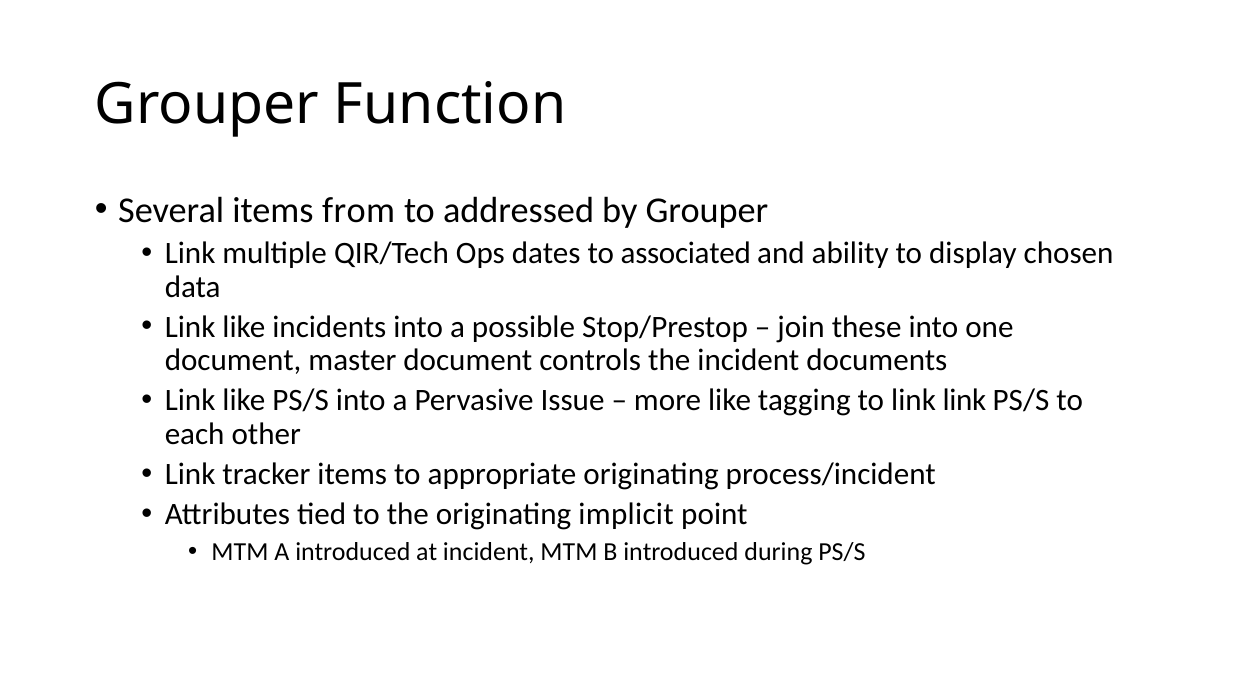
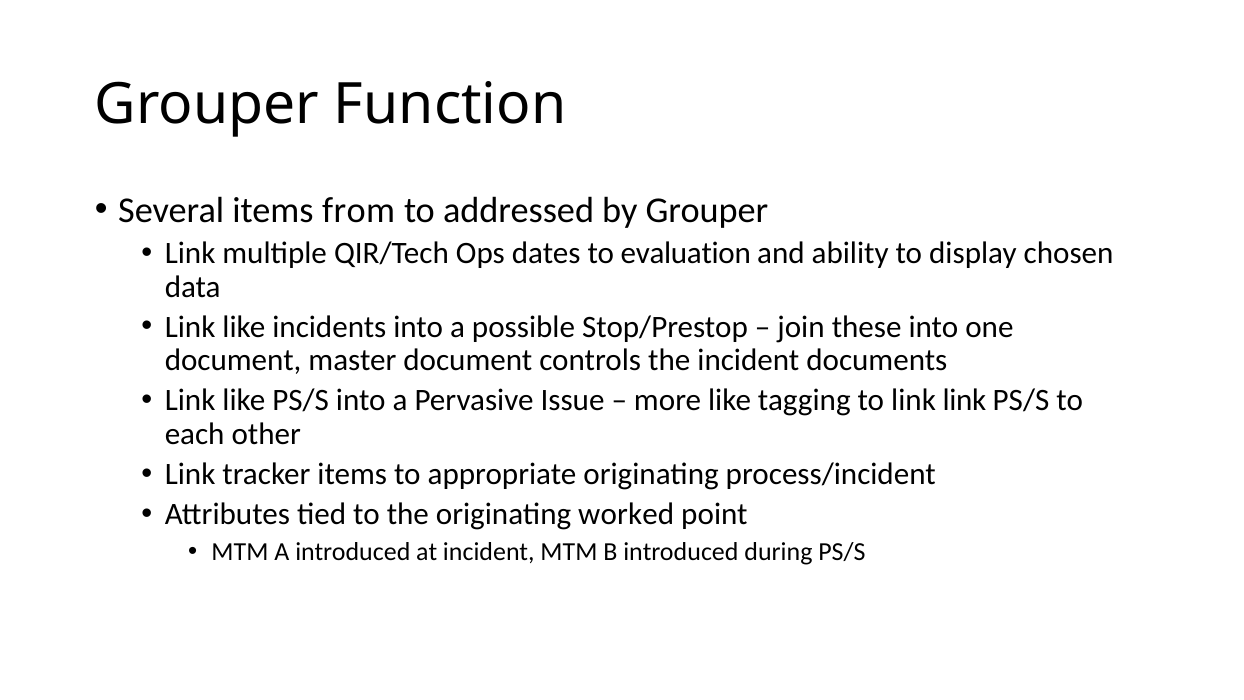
associated: associated -> evaluation (686, 253)
implicit: implicit -> worked (626, 514)
